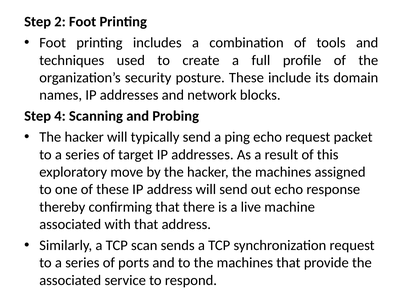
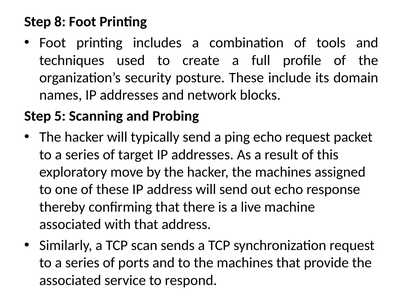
2: 2 -> 8 (60, 22)
4: 4 -> 5 (60, 116)
